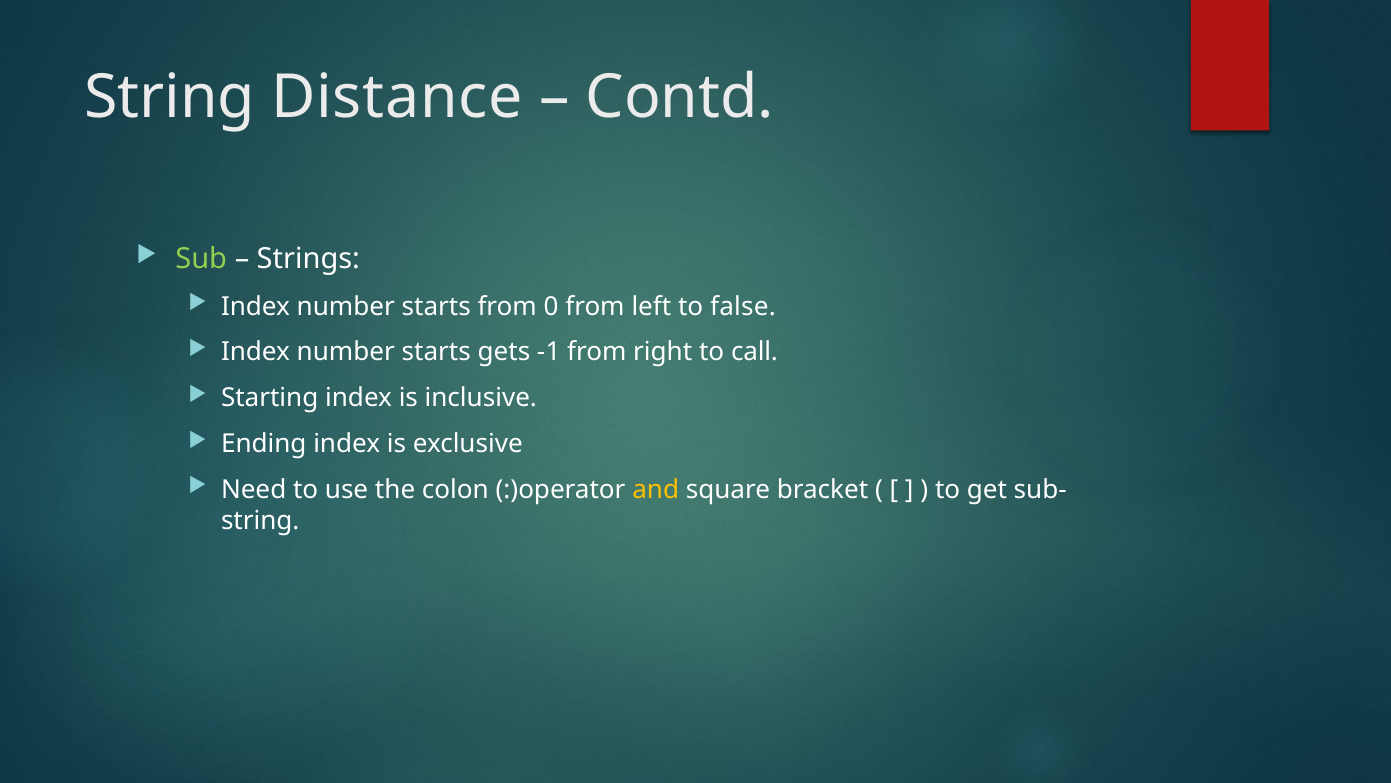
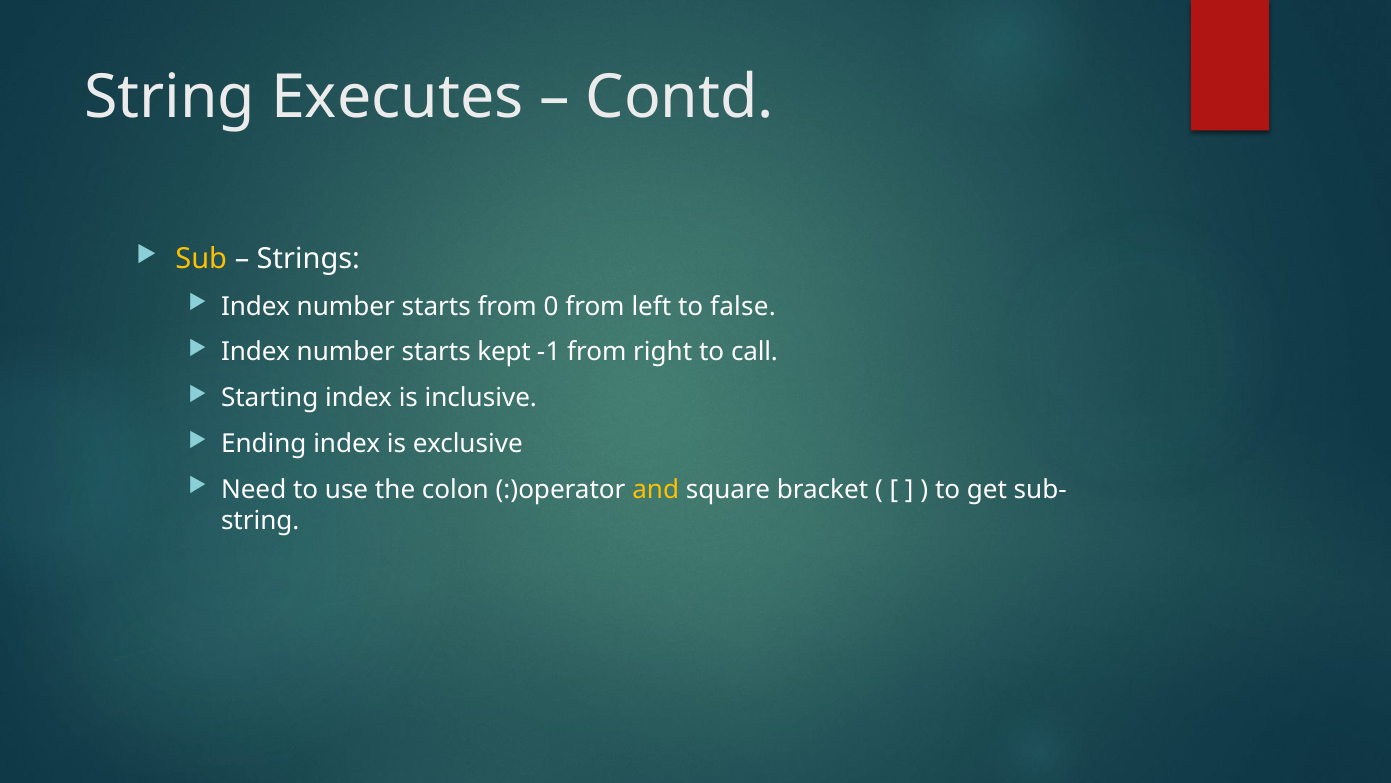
Distance: Distance -> Executes (397, 98)
Sub colour: light green -> yellow (201, 259)
gets: gets -> kept (504, 352)
